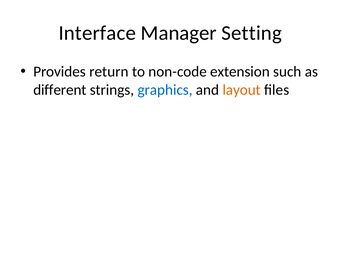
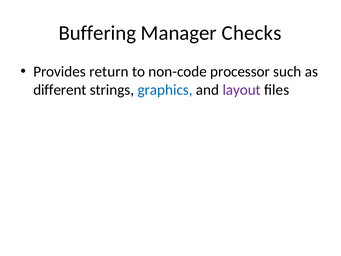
Interface: Interface -> Buffering (97, 33)
Setting: Setting -> Checks (252, 33)
extension: extension -> processor (240, 72)
layout colour: orange -> purple (242, 90)
